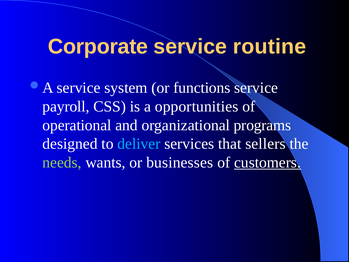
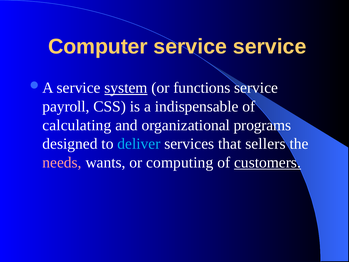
Corporate: Corporate -> Computer (98, 47)
service routine: routine -> service (270, 47)
system underline: none -> present (126, 88)
opportunities: opportunities -> indispensable (197, 106)
operational: operational -> calculating (77, 125)
needs colour: light green -> pink (62, 162)
businesses: businesses -> computing (180, 162)
